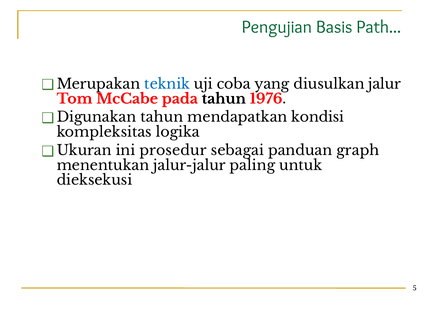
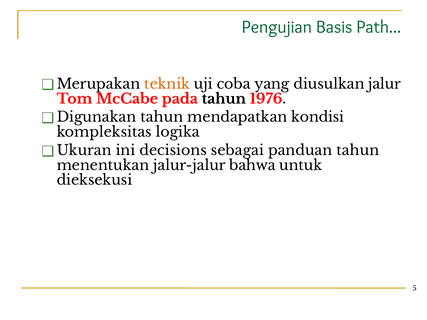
teknik colour: blue -> orange (167, 84)
prosedur: prosedur -> decisions (173, 151)
panduan graph: graph -> tahun (358, 151)
paling: paling -> bahwa (252, 166)
